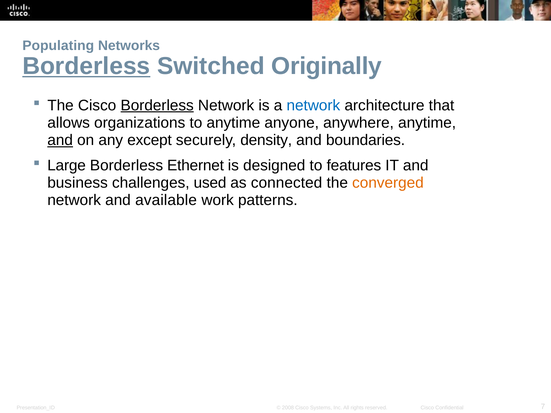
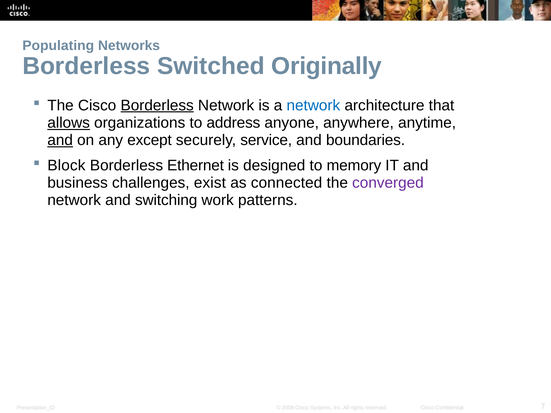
Borderless underline: present -> none (86, 66)
allows underline: none -> present (69, 123)
to anytime: anytime -> address (233, 123)
density: density -> service (266, 140)
Large: Large -> Block (66, 165)
features: features -> memory (354, 165)
used: used -> exist (210, 183)
converged colour: orange -> purple (388, 183)
available: available -> switching (166, 200)
